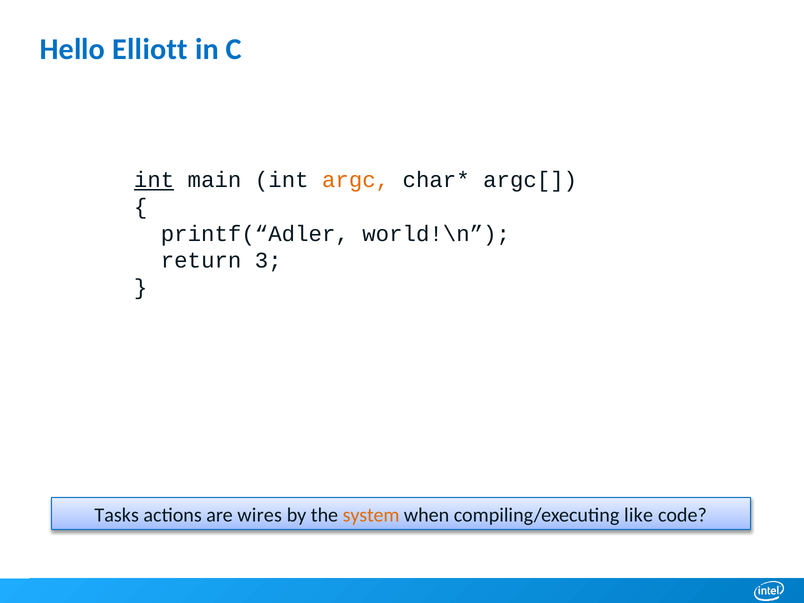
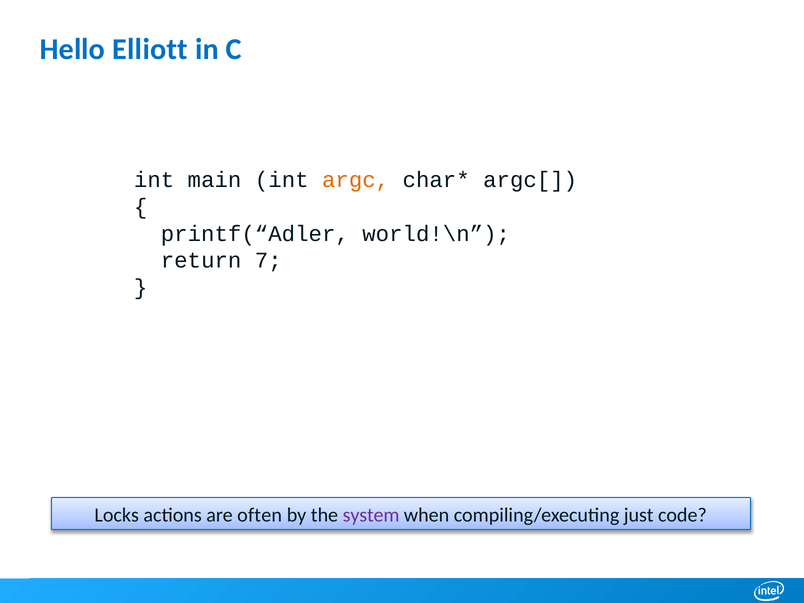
int underline: present -> none (154, 180)
3: 3 -> 7 (268, 261)
Tasks: Tasks -> Locks (117, 515)
wires: wires -> often (260, 515)
system colour: orange -> purple (371, 515)
like: like -> just (639, 515)
